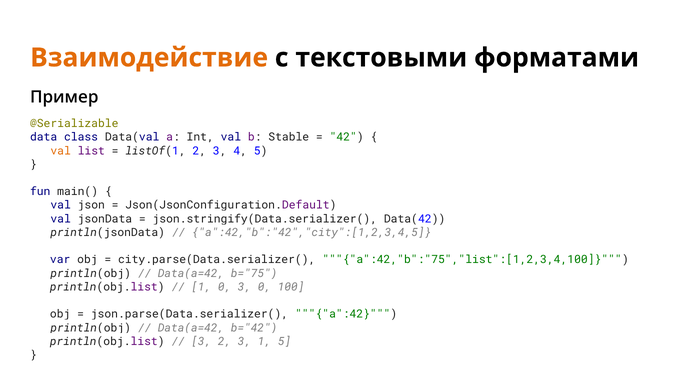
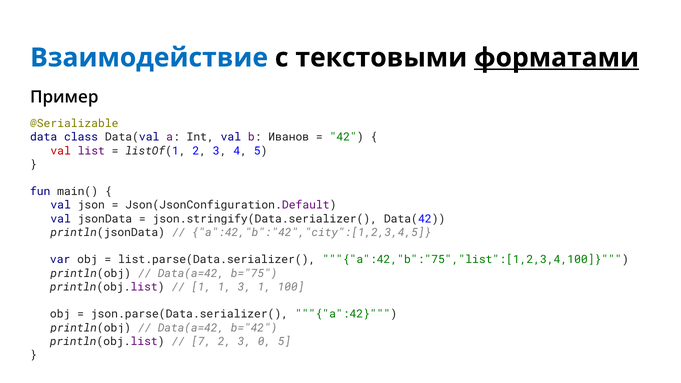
Взаимодействие colour: orange -> blue (149, 58)
форматами underline: none -> present (557, 58)
Stable: Stable -> Иванов (289, 137)
val colour: orange -> red (61, 151)
city.parse(Data.serializer(: city.parse(Data.serializer( -> list.parse(Data.serializer( (217, 260)
1 0: 0 -> 1 (225, 287)
3 0: 0 -> 1 (264, 287)
3: 3 -> 7 (201, 341)
3 1: 1 -> 0 (264, 341)
